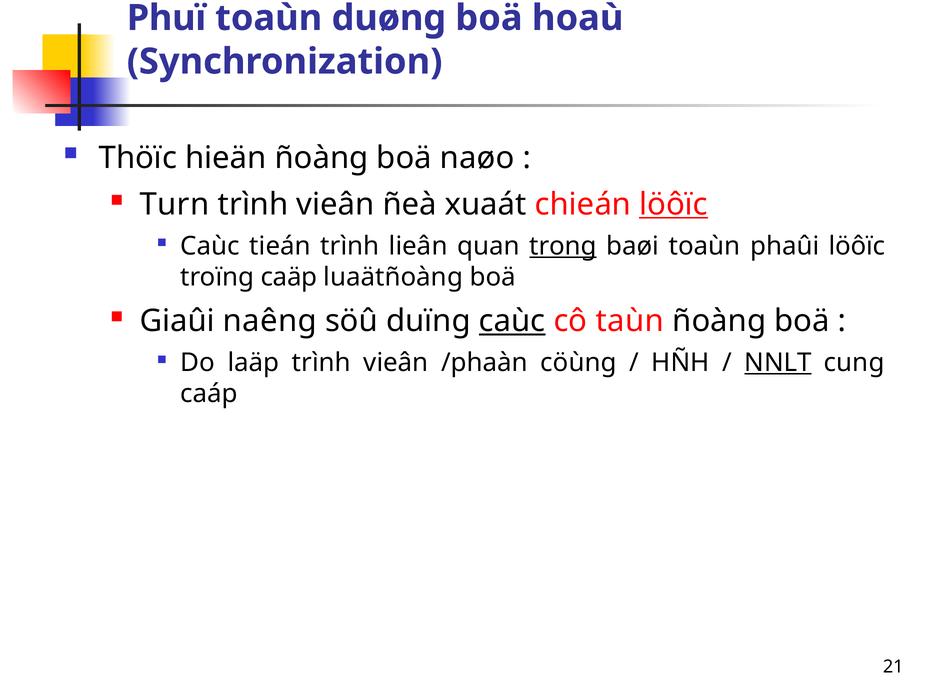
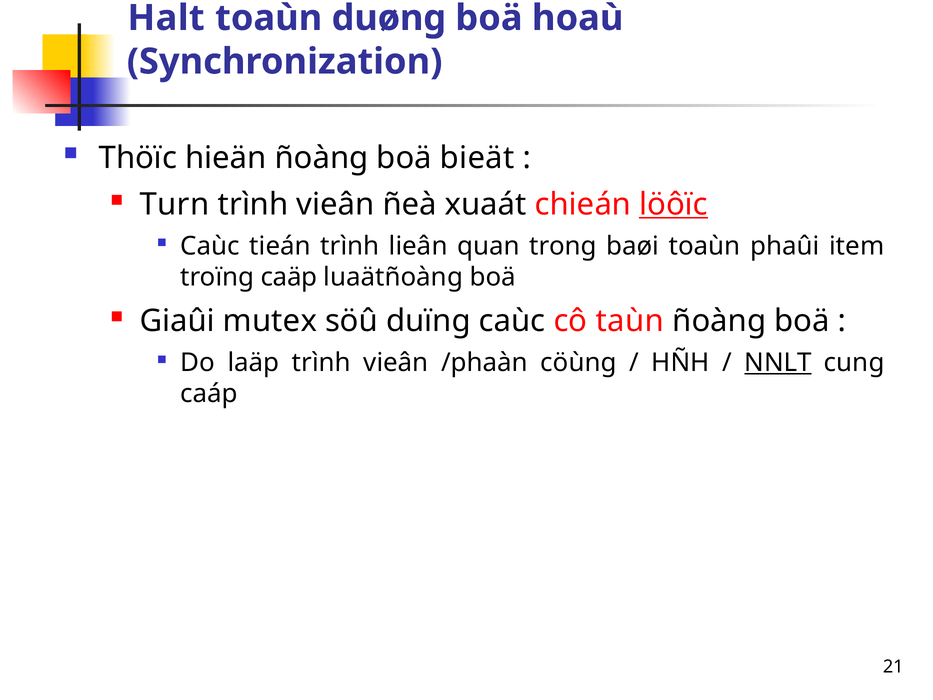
Phuï: Phuï -> Halt (166, 18)
naøo: naøo -> bieät (477, 158)
trong underline: present -> none (563, 246)
phaûi löôïc: löôïc -> item (857, 246)
naêng: naêng -> mutex (270, 321)
caùc underline: present -> none (512, 321)
